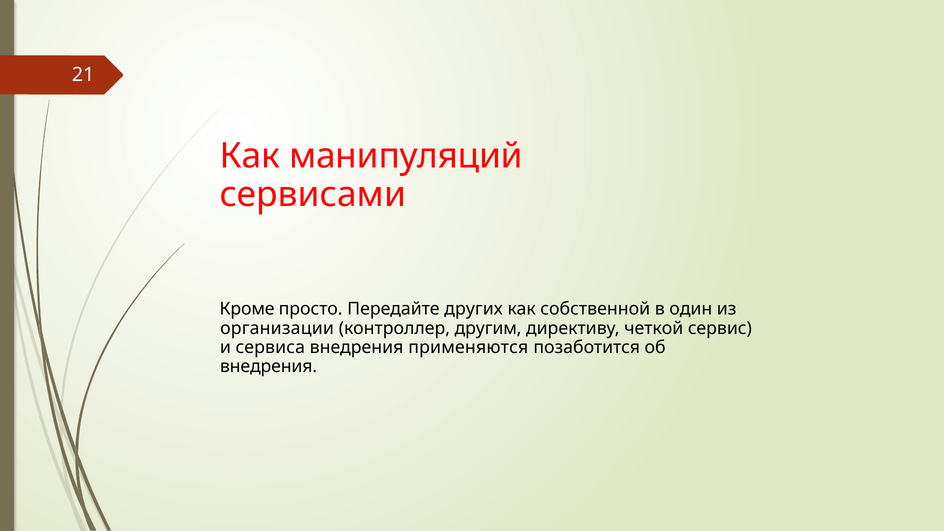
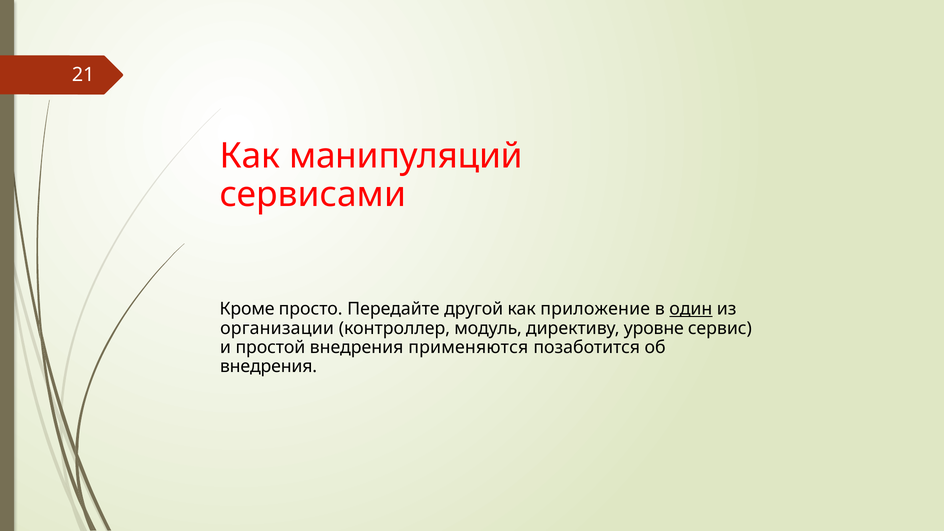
других: других -> другой (474, 309)
собственной: собственной -> приложение (595, 309)
один underline: none -> present (691, 309)
другим: другим -> модуль (488, 328)
четкой: четкой -> уровне (654, 328)
сервиса: сервиса -> простой (270, 347)
